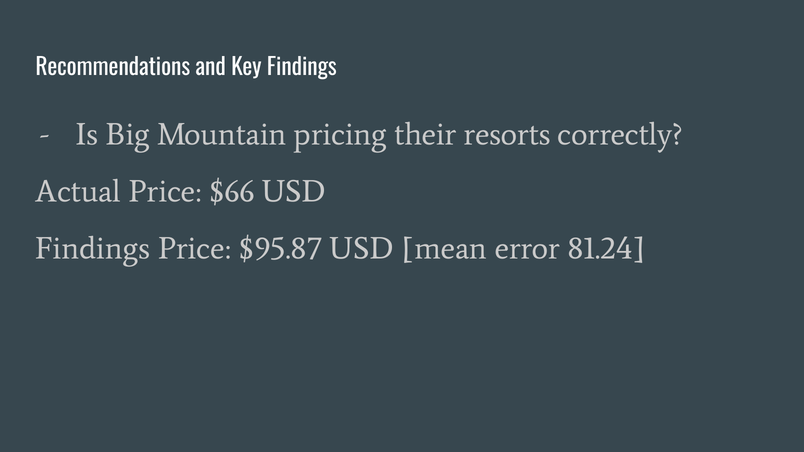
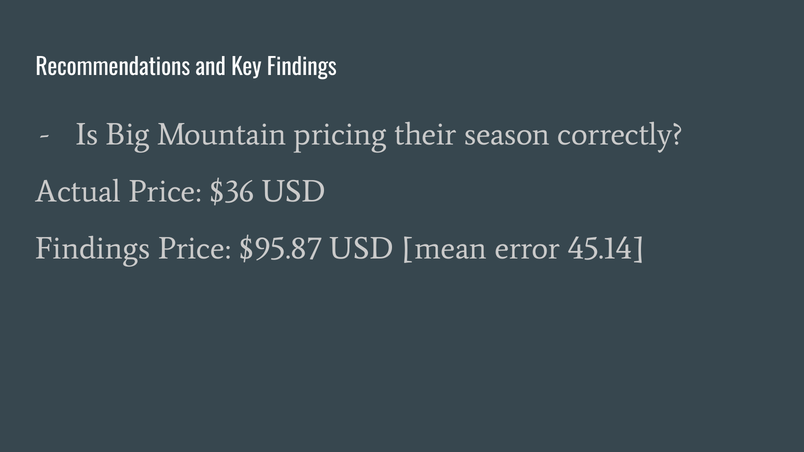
resorts: resorts -> season (507, 134)
$66: $66 -> $36 (232, 191)
81.24: 81.24 -> 45.14 (607, 248)
